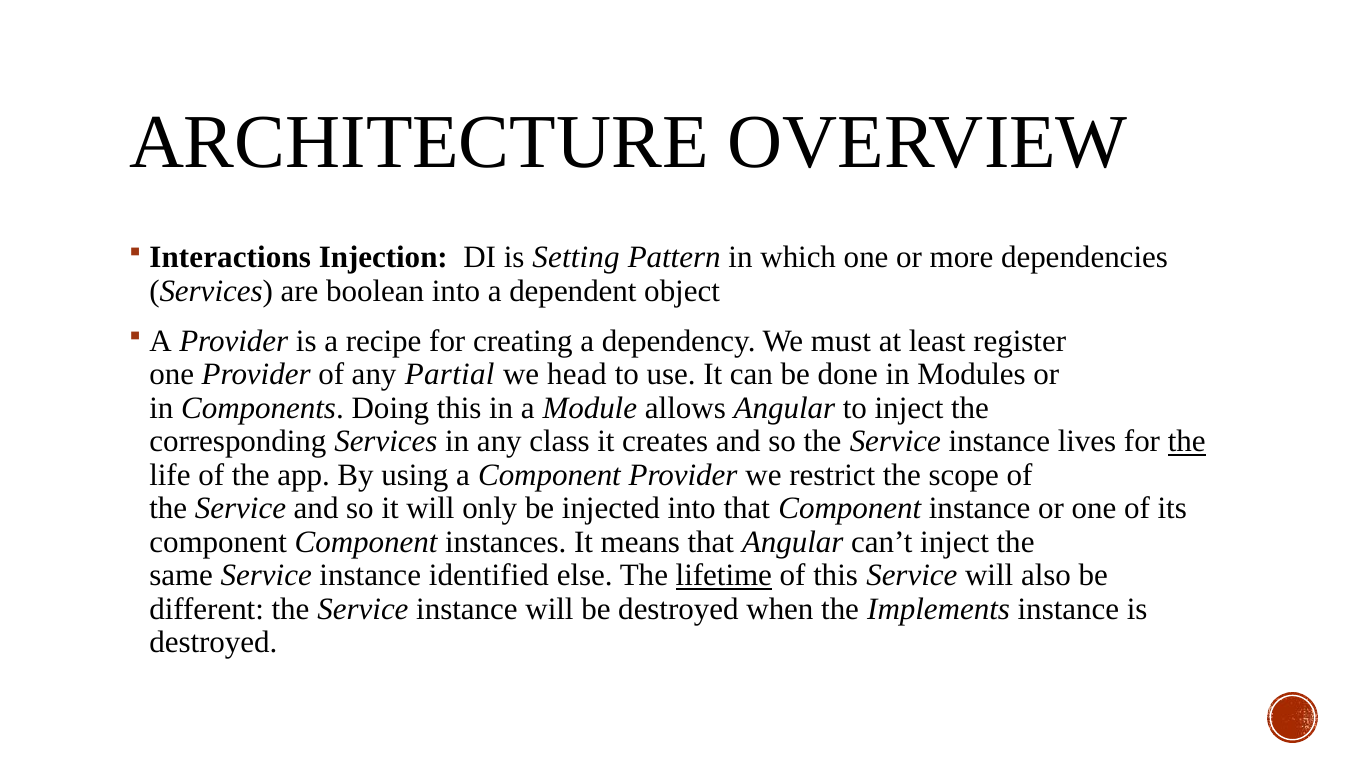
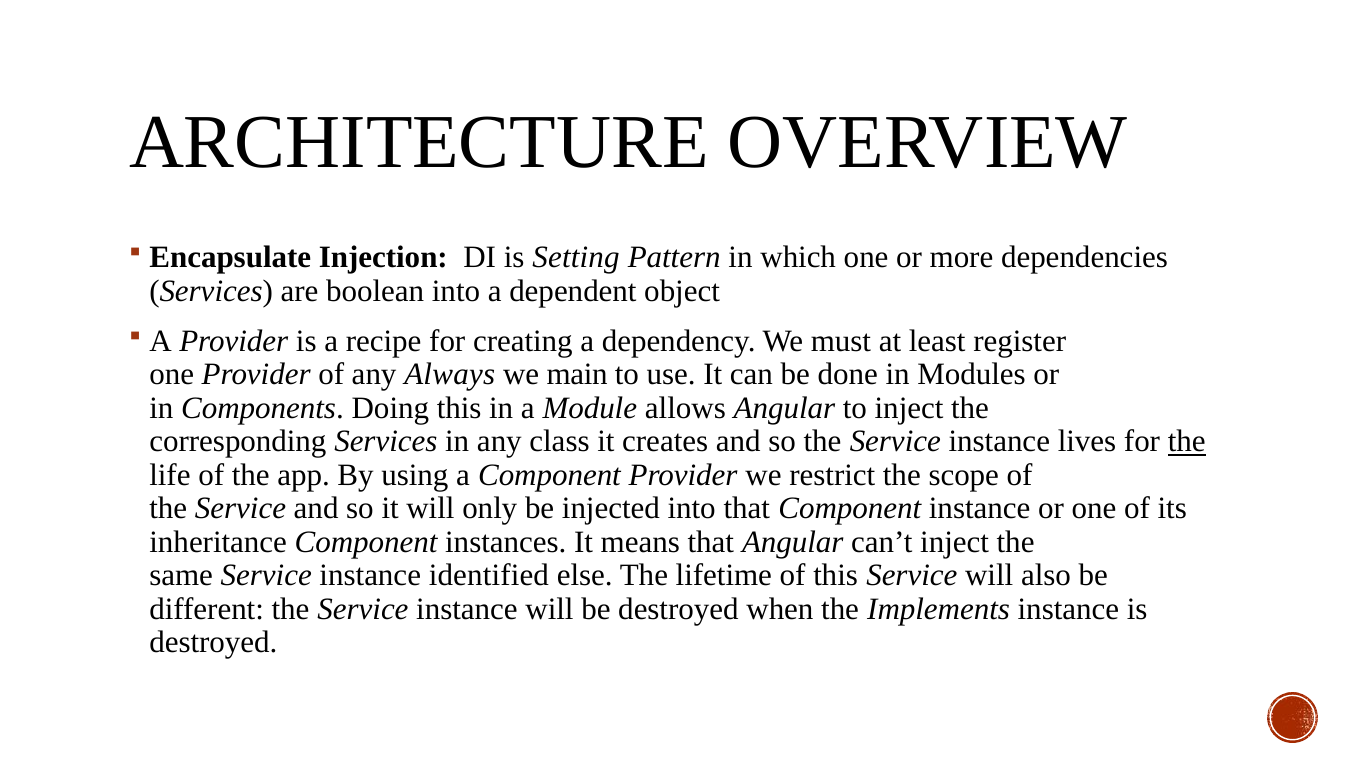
Interactions: Interactions -> Encapsulate (230, 257)
Partial: Partial -> Always (450, 375)
head: head -> main (577, 375)
component: component -> inheritance (218, 542)
lifetime underline: present -> none (724, 576)
